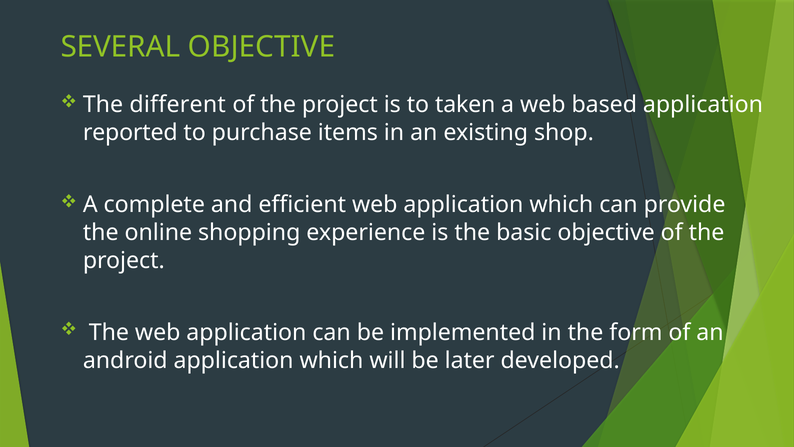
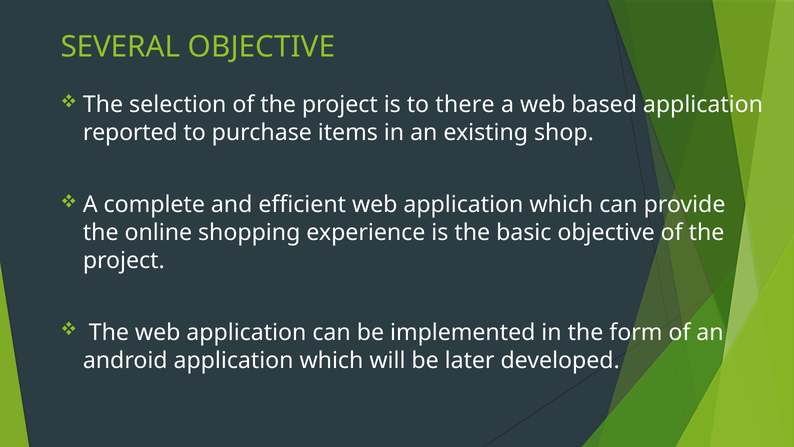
different: different -> selection (178, 105)
taken: taken -> there (465, 105)
